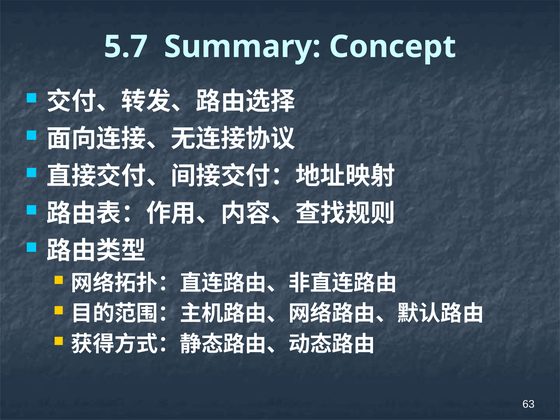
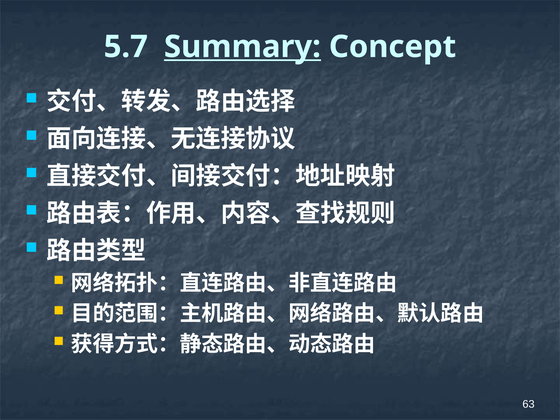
Summary underline: none -> present (242, 47)
